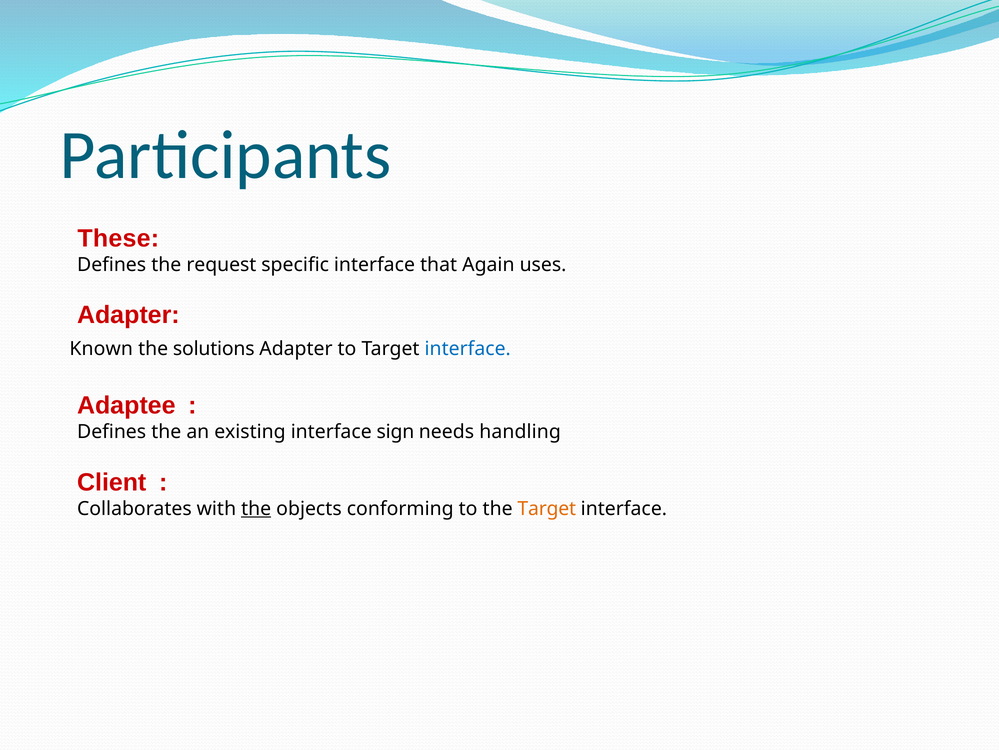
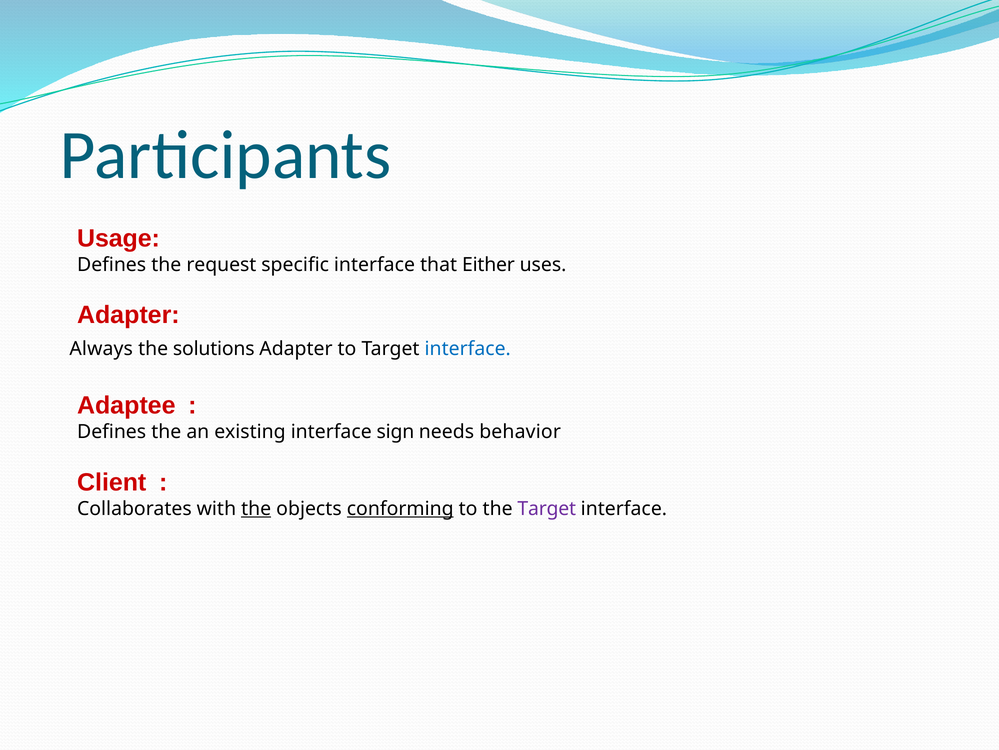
These: These -> Usage (118, 238)
Again: Again -> Either (488, 264)
Known: Known -> Always (101, 348)
handling: handling -> behavior (520, 431)
conforming underline: none -> present (400, 508)
Target colour: orange -> purple (547, 508)
